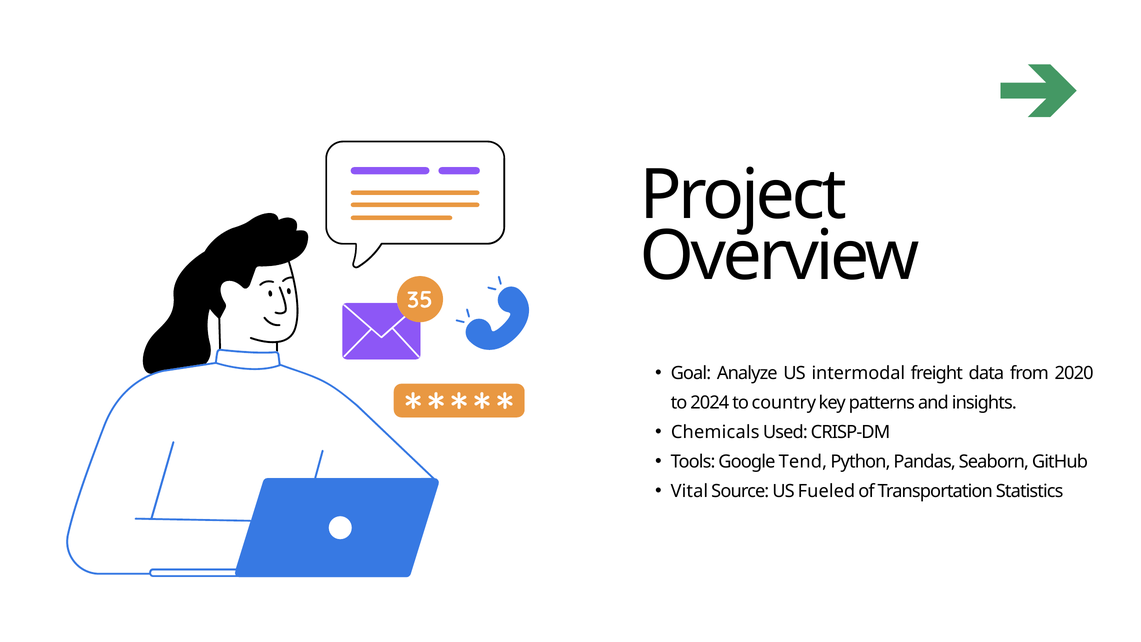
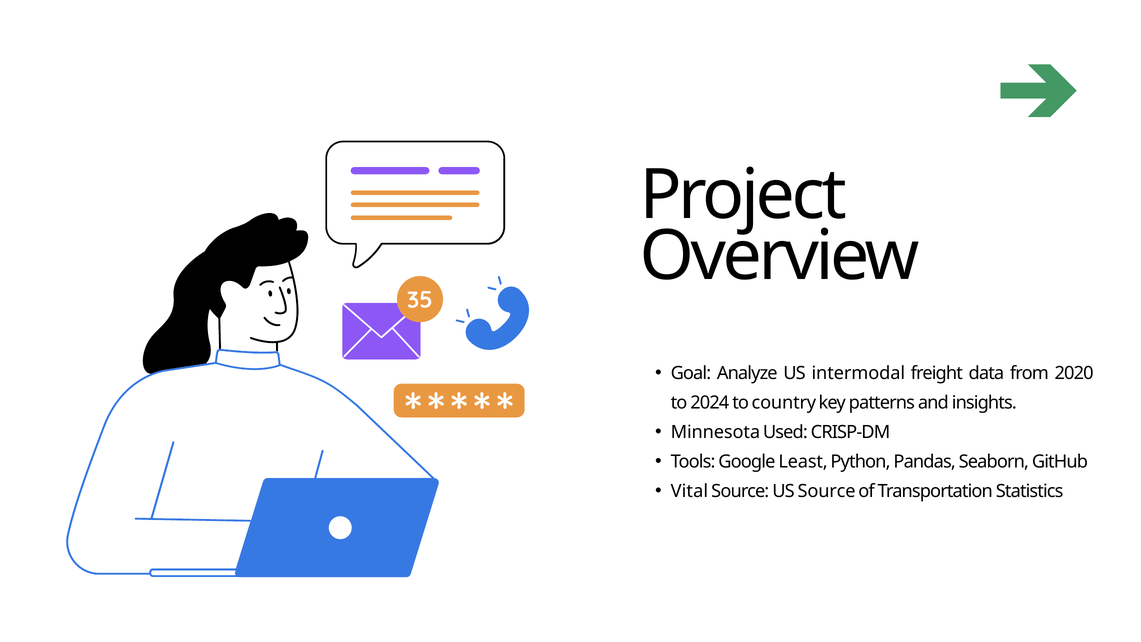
Chemicals: Chemicals -> Minnesota (715, 432)
Tend: Tend -> Least (803, 462)
US Fueled: Fueled -> Source (827, 491)
